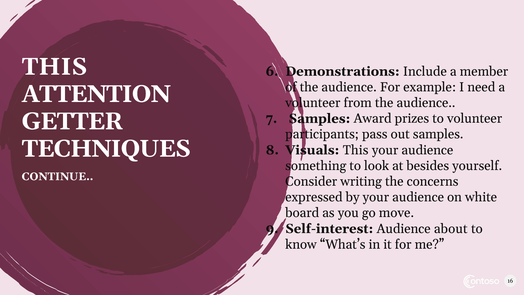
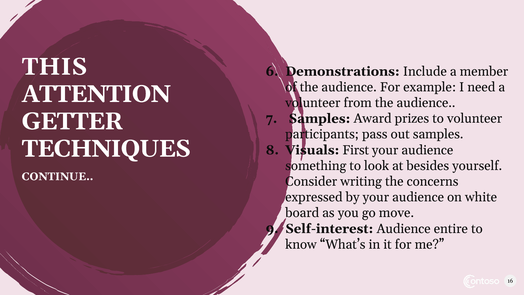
Visuals This: This -> First (356, 150)
about: about -> entire (451, 229)
